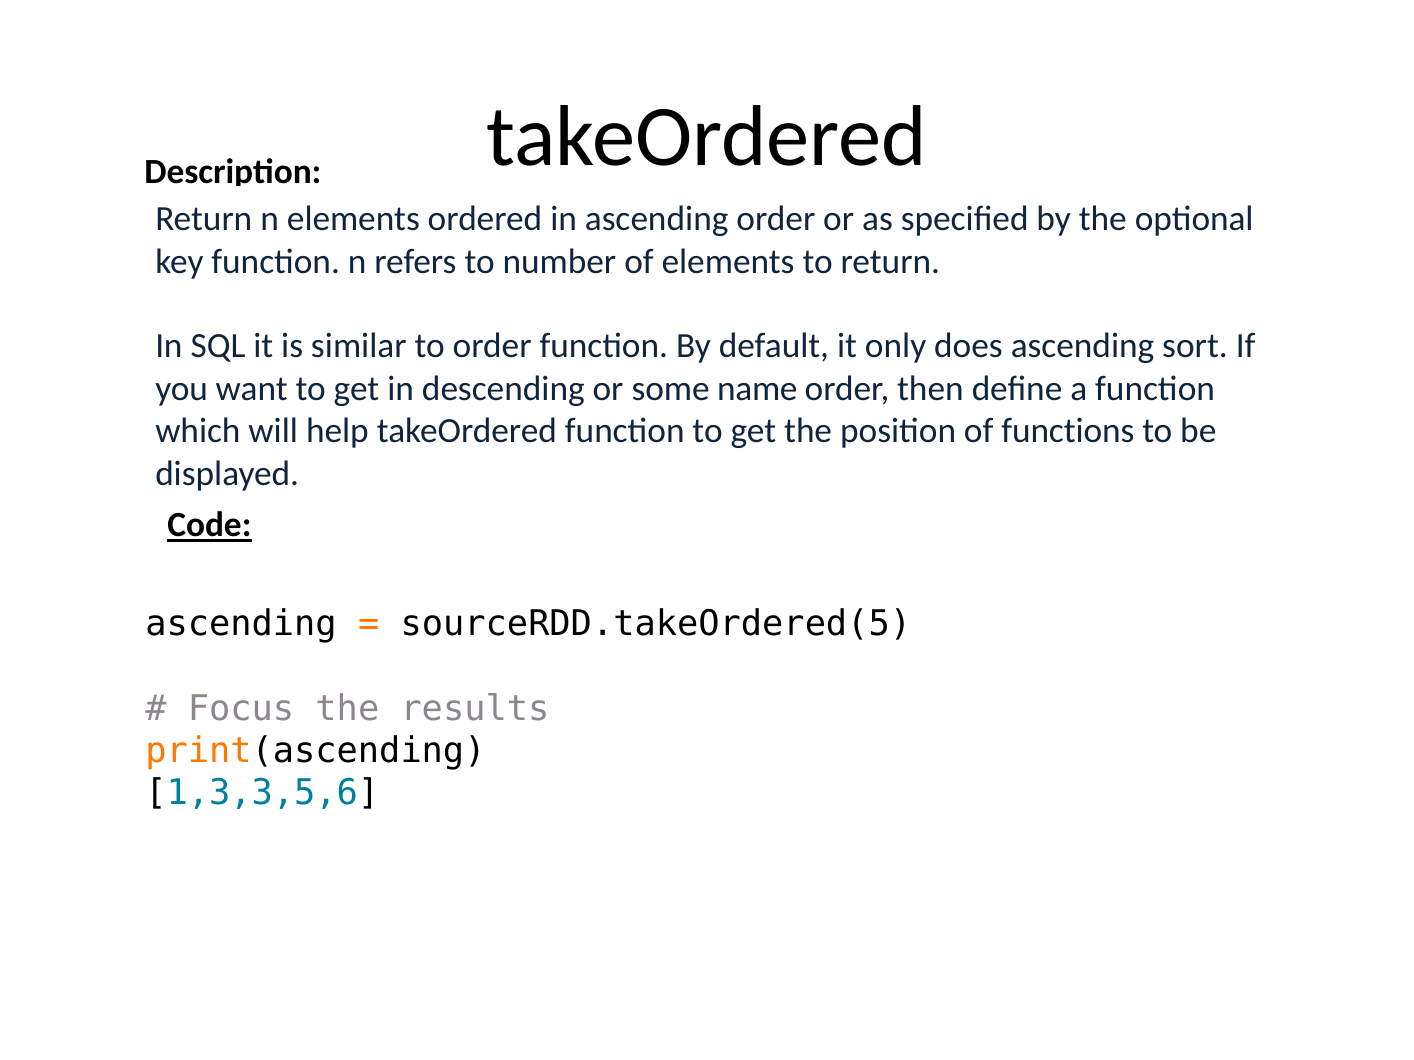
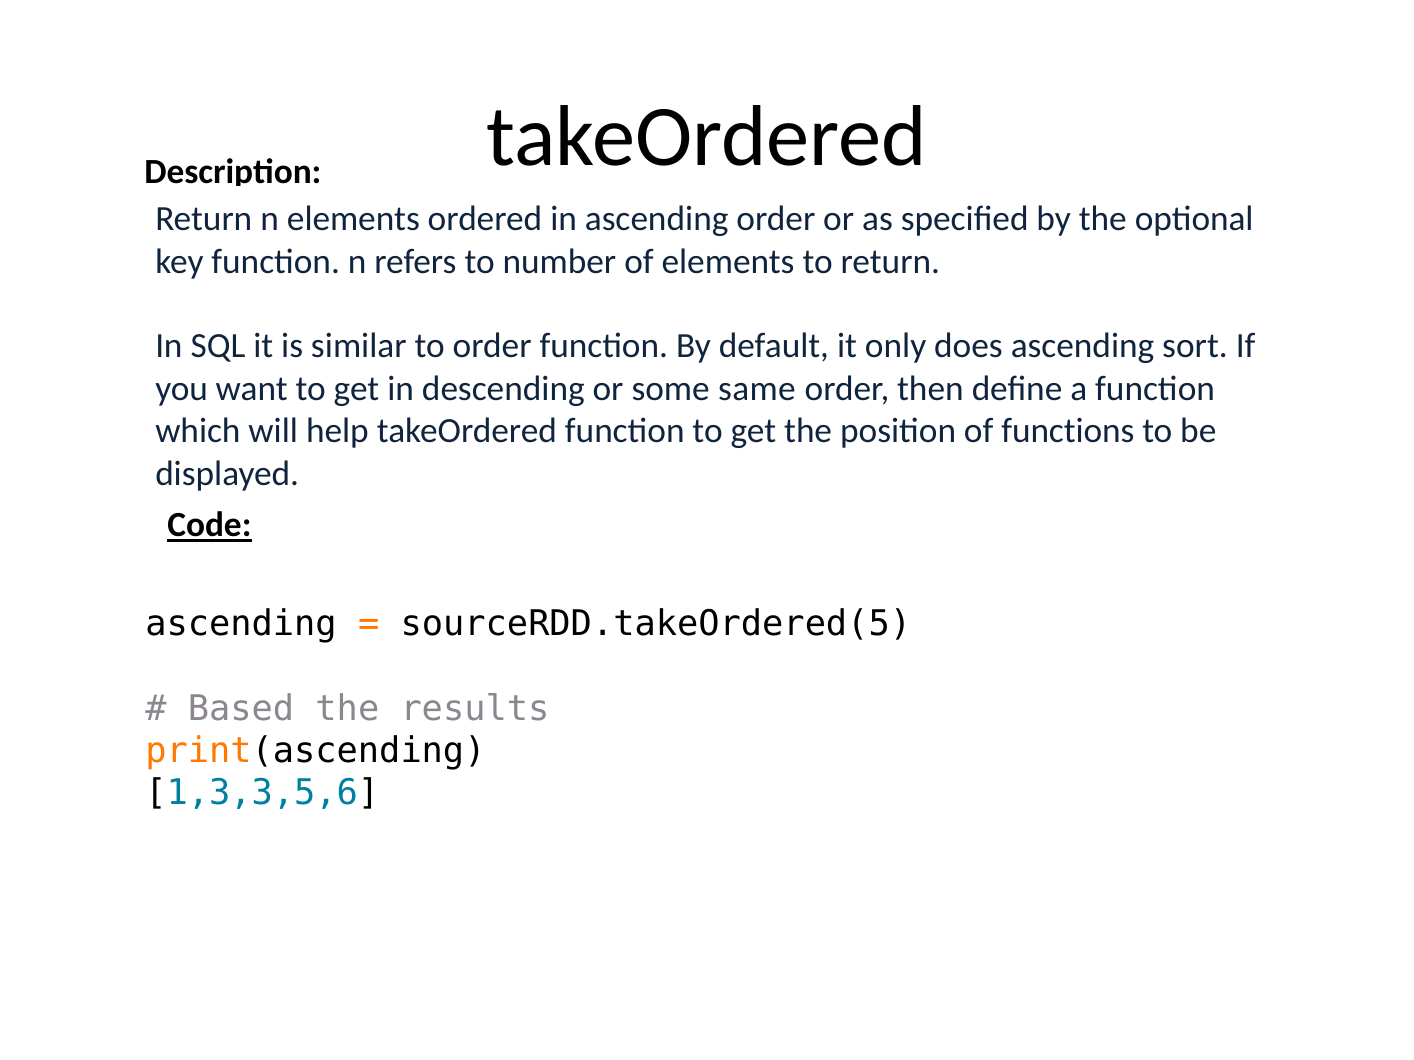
name: name -> same (757, 389)
Focus: Focus -> Based (241, 709)
